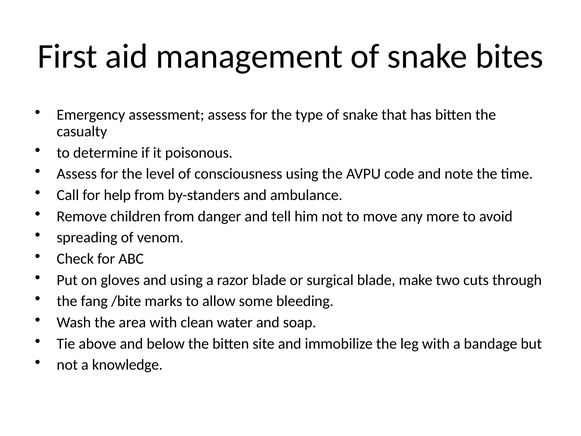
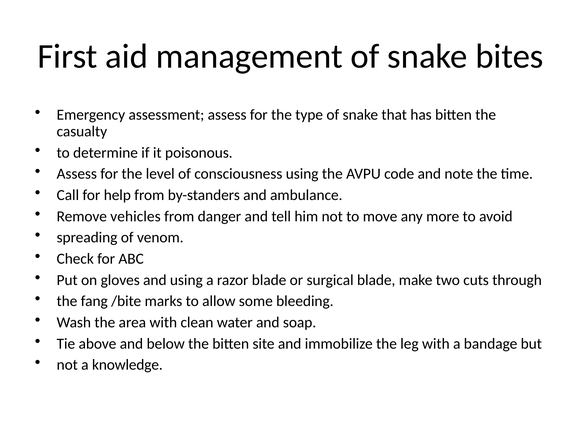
children: children -> vehicles (135, 216)
